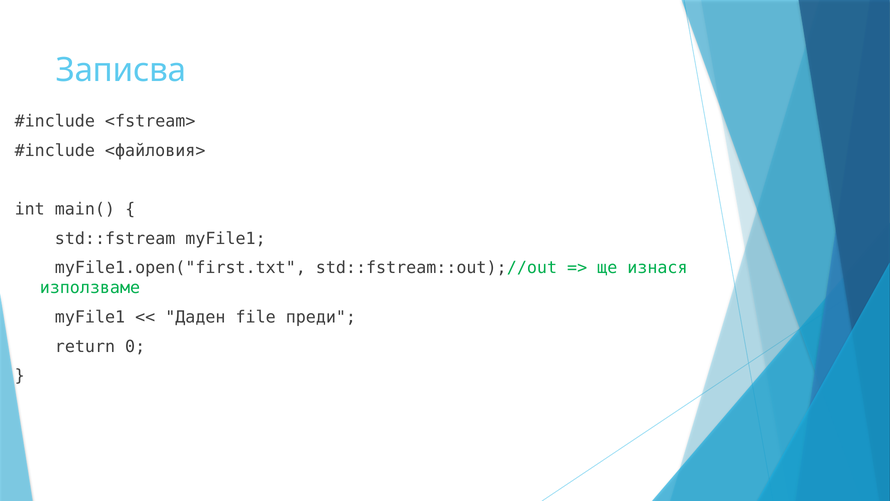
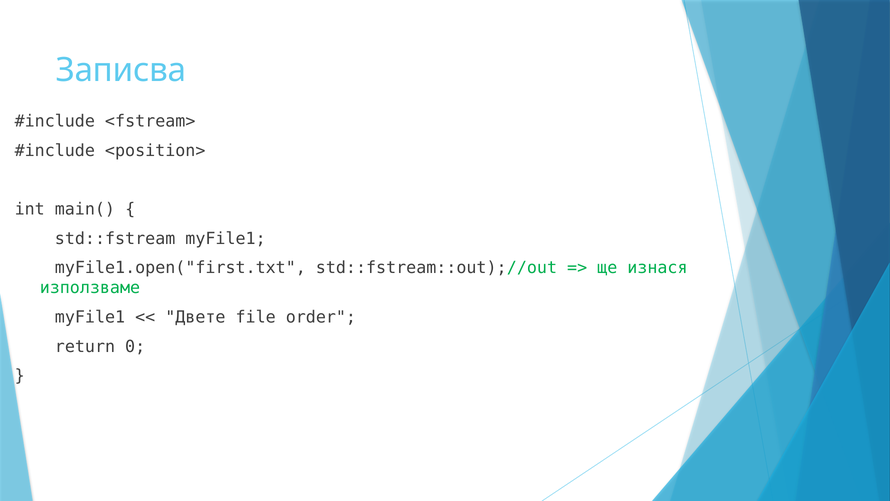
<файловия>: <файловия> -> <position> (155, 150)
Даден: Даден -> Двете (195, 317)
преди: преди -> order (321, 317)
